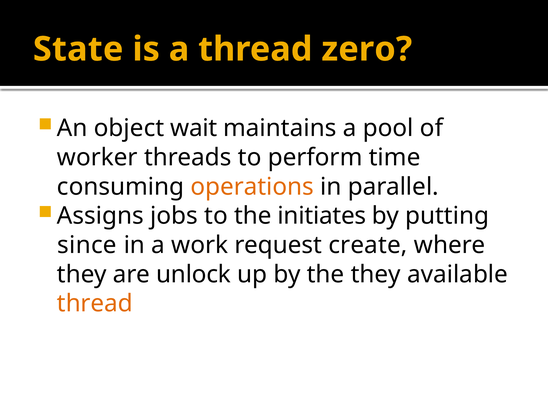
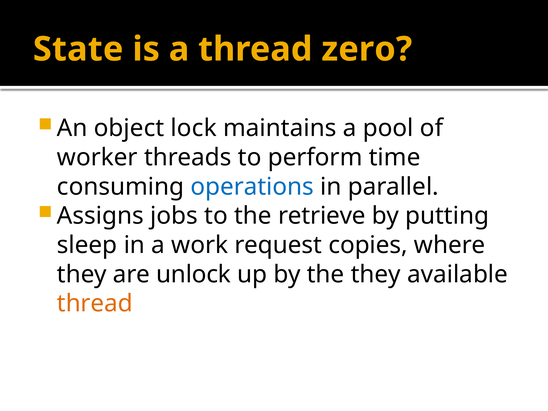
wait: wait -> lock (194, 128)
operations colour: orange -> blue (252, 187)
initiates: initiates -> retrieve (322, 216)
since: since -> sleep (87, 245)
create: create -> copies (368, 245)
